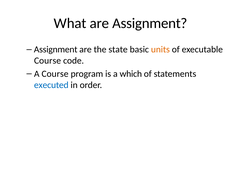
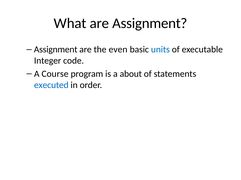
state: state -> even (118, 50)
units colour: orange -> blue (160, 50)
Course: Course -> Integer (48, 61)
which: which -> about (131, 74)
